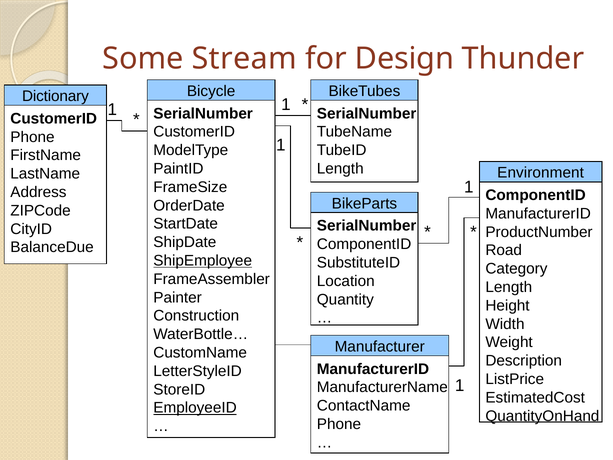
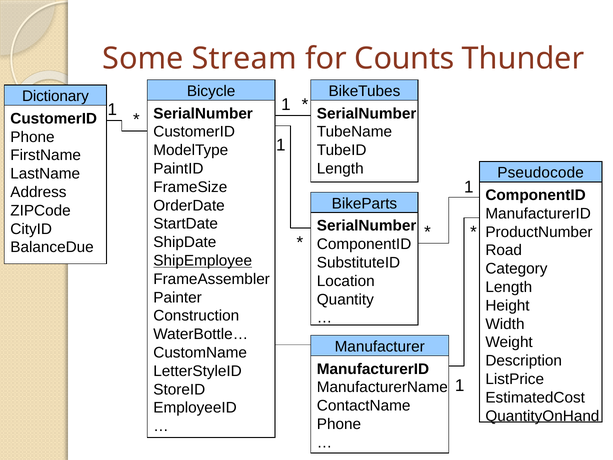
Design: Design -> Counts (404, 59)
Environment: Environment -> Pseudocode (541, 173)
EmployeeID underline: present -> none (195, 408)
